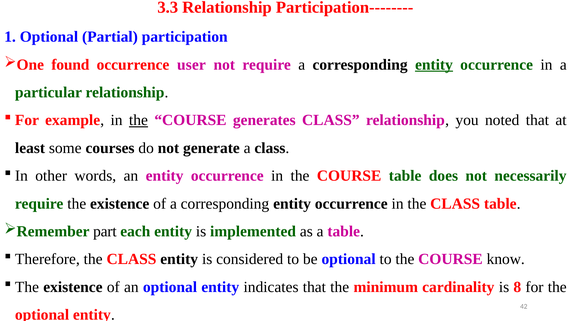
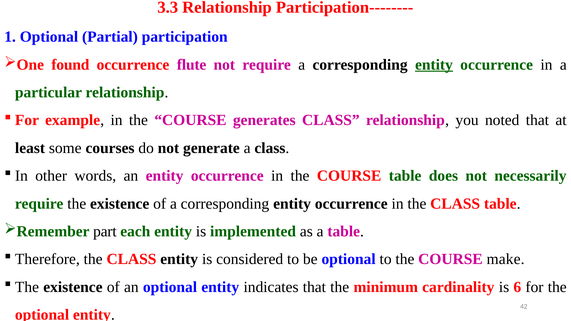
user: user -> flute (192, 65)
the underline: present -> none (138, 120)
know: know -> make (506, 259)
8: 8 -> 6 (517, 287)
